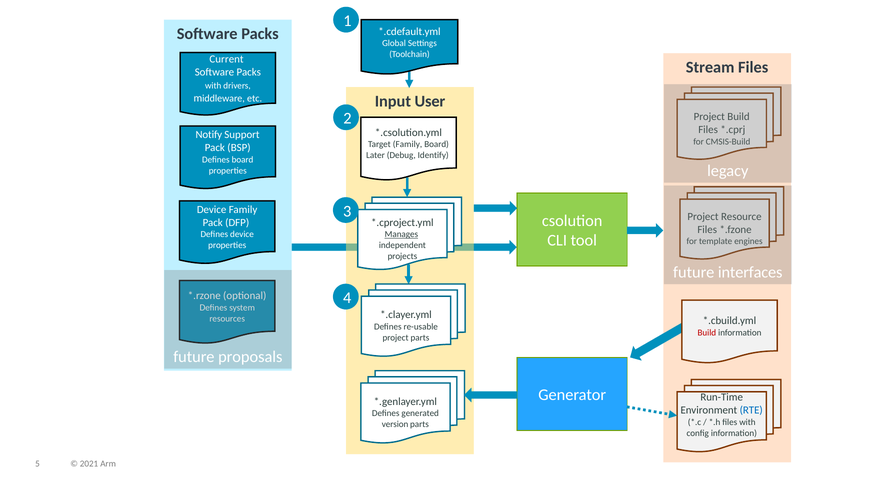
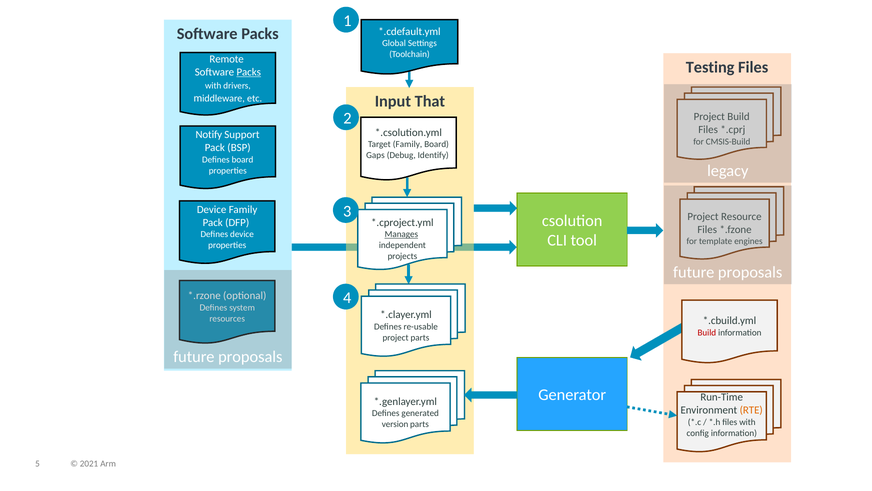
Current: Current -> Remote (227, 59)
Stream: Stream -> Testing (710, 67)
Packs underline: none -> present (249, 72)
User: User -> That (430, 101)
Later: Later -> Gaps (375, 155)
interfaces: interfaces -> proposals (750, 272)
RTE colour: blue -> orange (751, 410)
